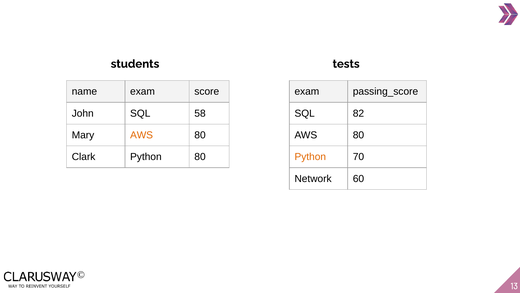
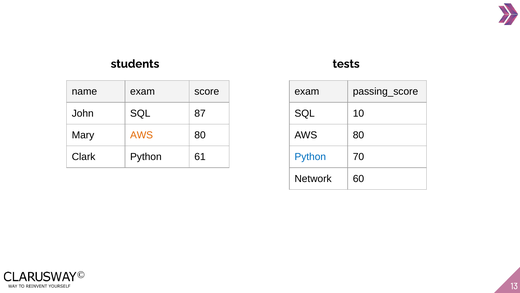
58: 58 -> 87 (200, 113)
82: 82 -> 10 (358, 113)
Python 80: 80 -> 61 (200, 157)
Python colour: orange -> blue (310, 157)
